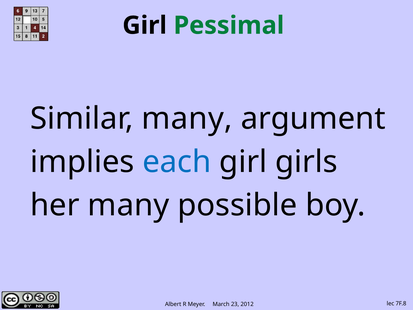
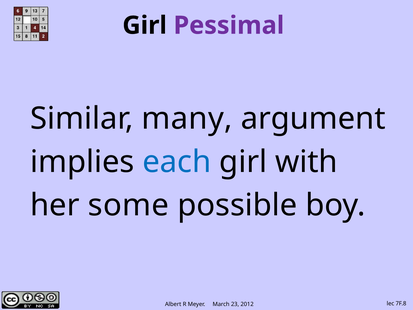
Pessimal colour: green -> purple (229, 25)
girls: girls -> with (306, 162)
her many: many -> some (128, 205)
